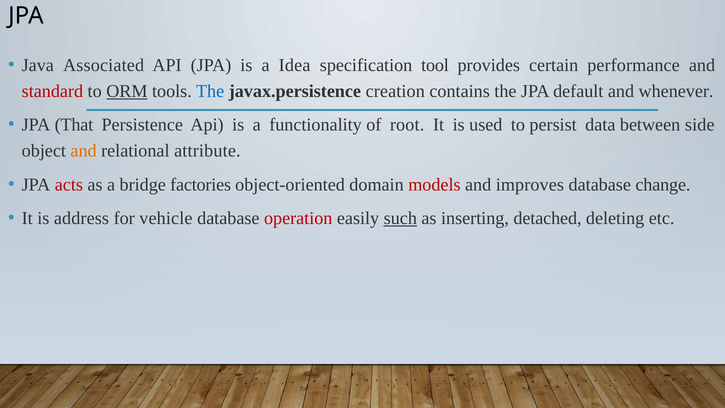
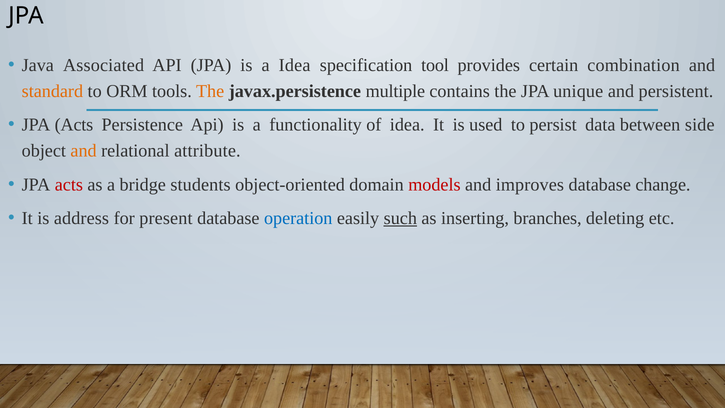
performance: performance -> combination (634, 65)
standard colour: red -> orange (52, 91)
ORM underline: present -> none (127, 91)
The colour: blue -> orange (210, 91)
creation: creation -> multiple (395, 91)
default: default -> unique (578, 91)
whenever: whenever -> persistent (676, 91)
That: That -> Acts (74, 125)
of root: root -> idea (407, 125)
factories: factories -> students (201, 185)
vehicle: vehicle -> present (166, 218)
operation colour: red -> blue (298, 218)
detached: detached -> branches (548, 218)
